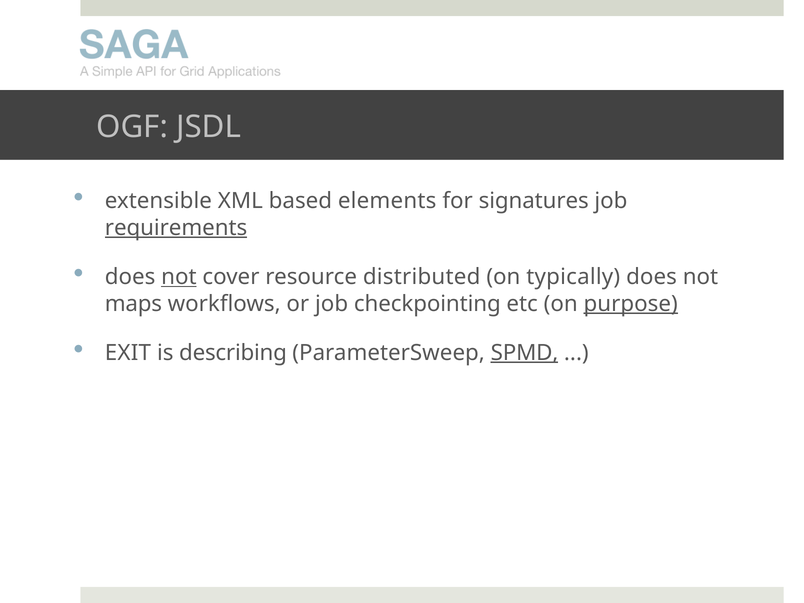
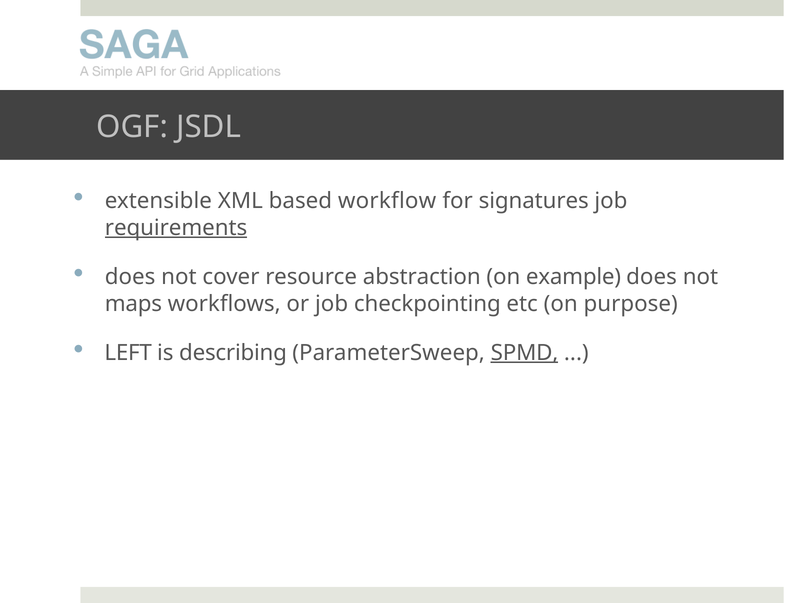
elements: elements -> workflow (387, 201)
not underline: present -> none (179, 277)
distributed: distributed -> abstraction (422, 277)
typically: typically -> example (573, 277)
purpose underline: present -> none (631, 304)
EXIT: EXIT -> LEFT (128, 353)
